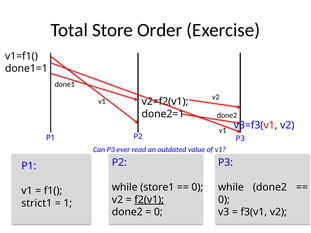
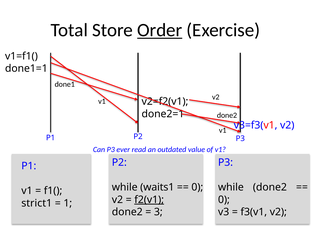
Order underline: none -> present (160, 30)
store1: store1 -> waits1 (157, 187)
0: 0 -> 3 (158, 212)
